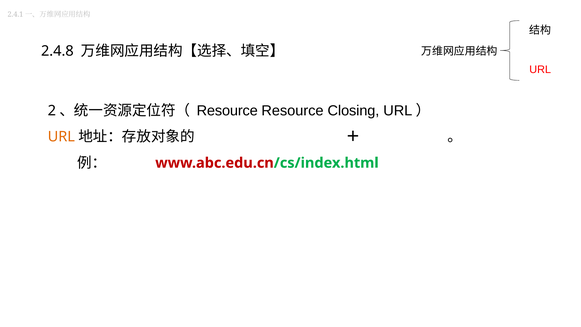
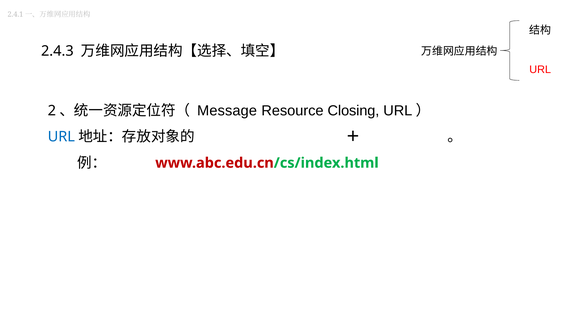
2.4.8: 2.4.8 -> 2.4.3 (57, 51)
Resource: Resource -> Message (227, 111)
URL colour: orange -> blue (61, 137)
